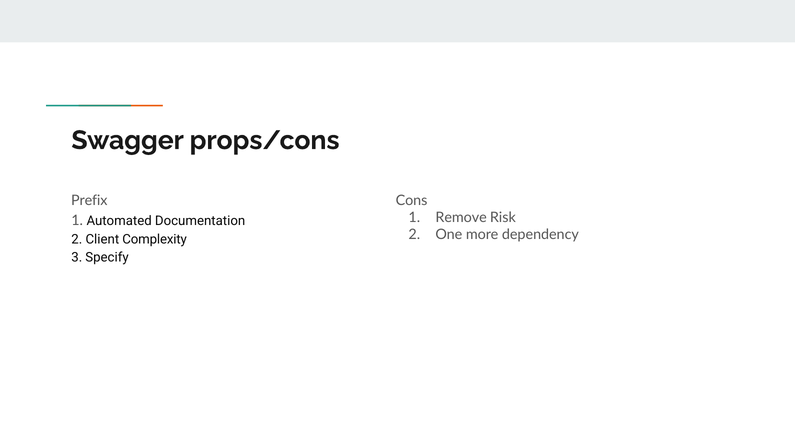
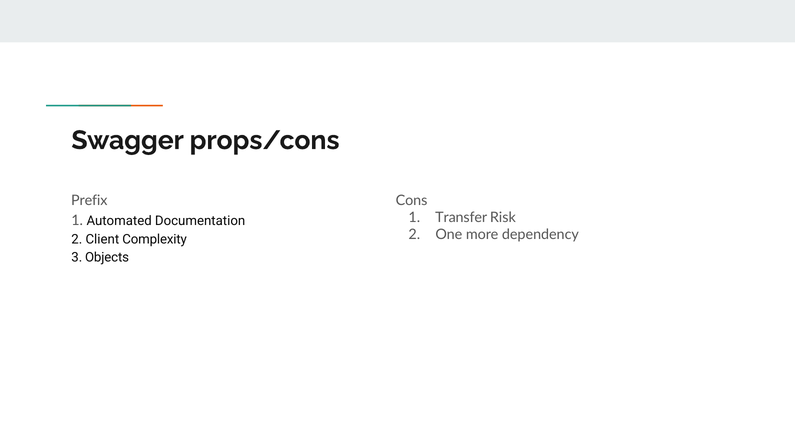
Remove: Remove -> Transfer (461, 218)
Specify: Specify -> Objects (107, 258)
